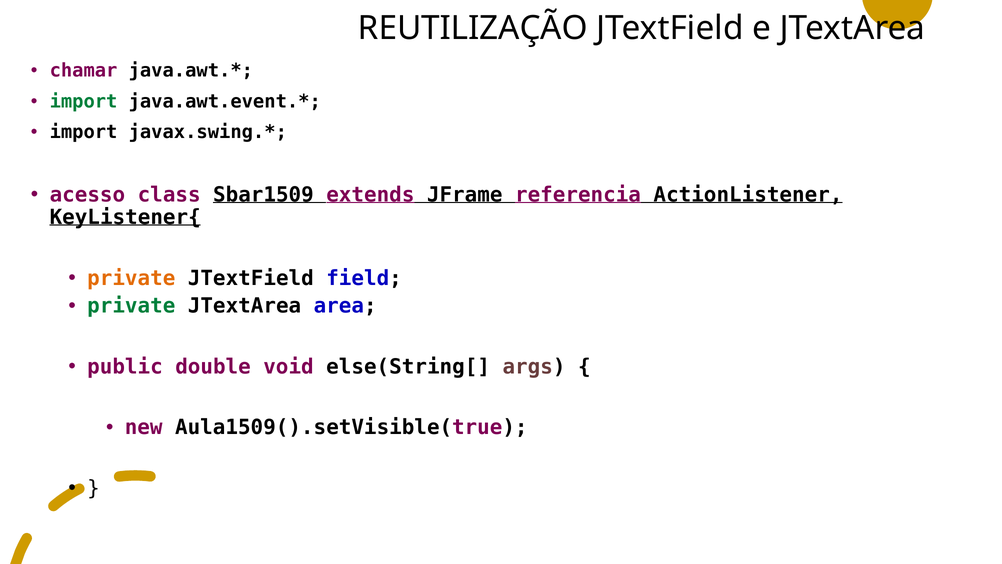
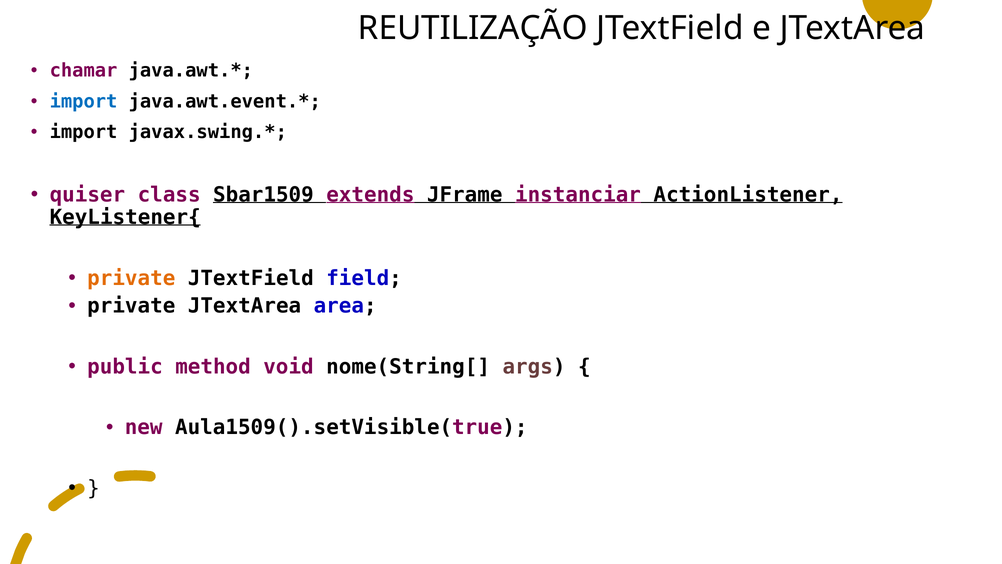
import colour: green -> blue (84, 101)
acesso: acesso -> quiser (87, 195)
referencia: referencia -> instanciar (578, 195)
private colour: green -> black (131, 306)
double: double -> method (213, 367)
else(String[: else(String[ -> nome(String[ (408, 367)
